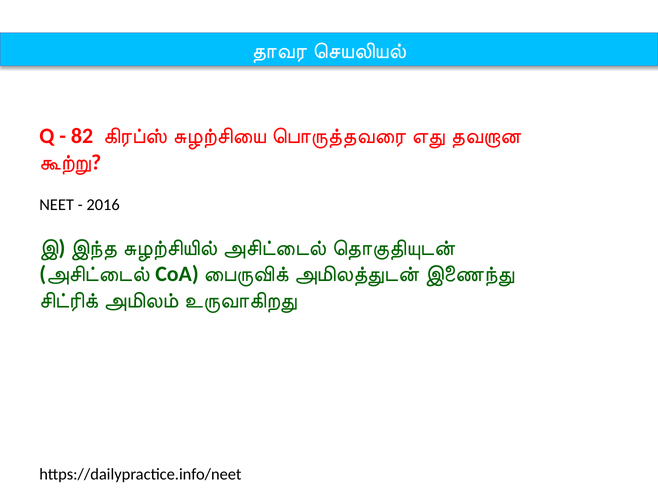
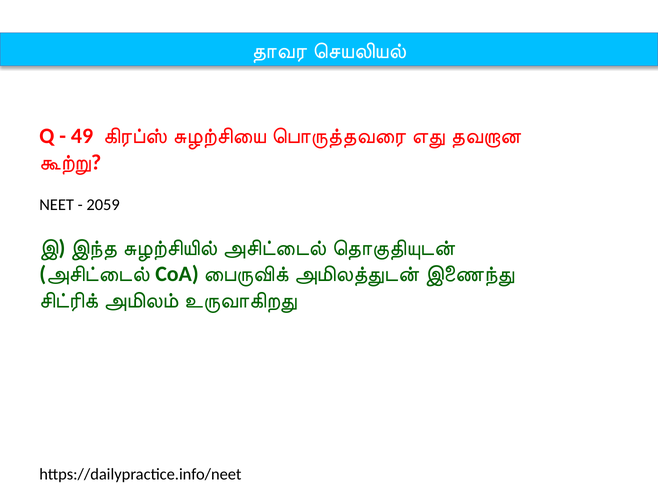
82: 82 -> 49 (82, 136)
2016: 2016 -> 2059 (103, 205)
